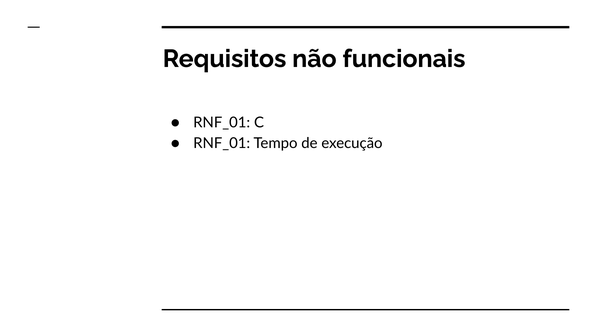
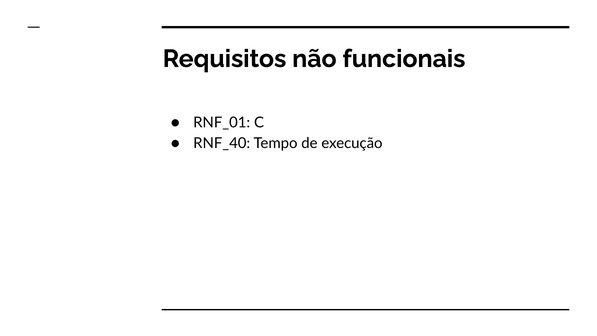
RNF_01: RNF_01 -> RNF_40 (222, 143)
